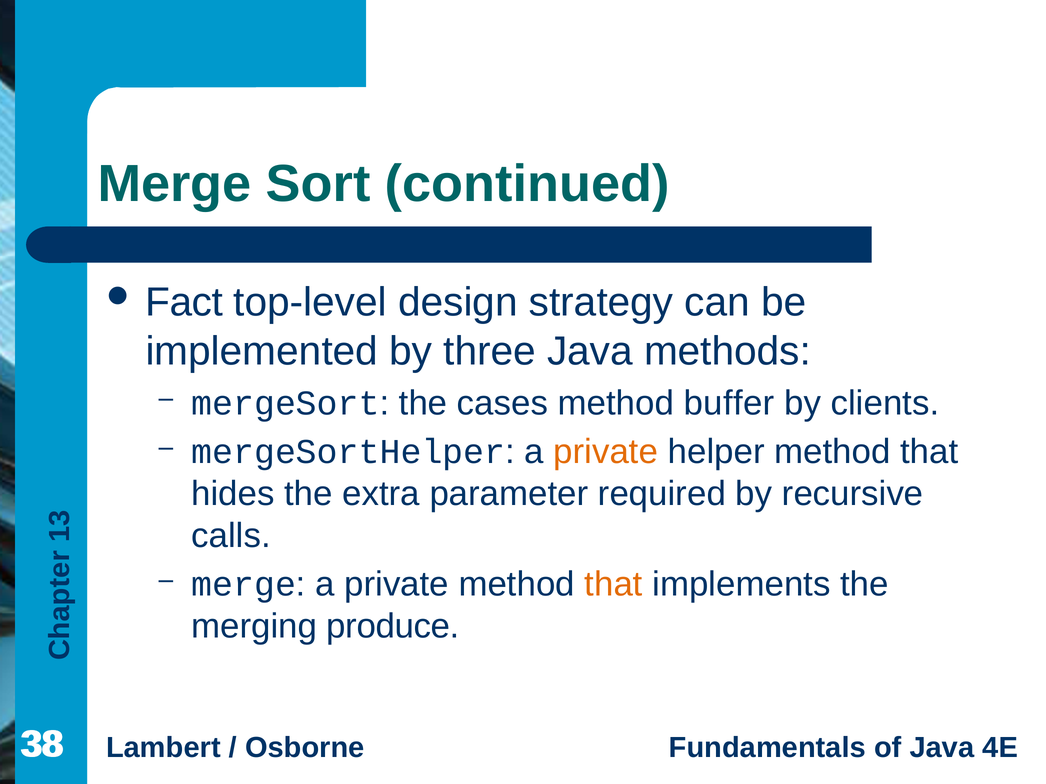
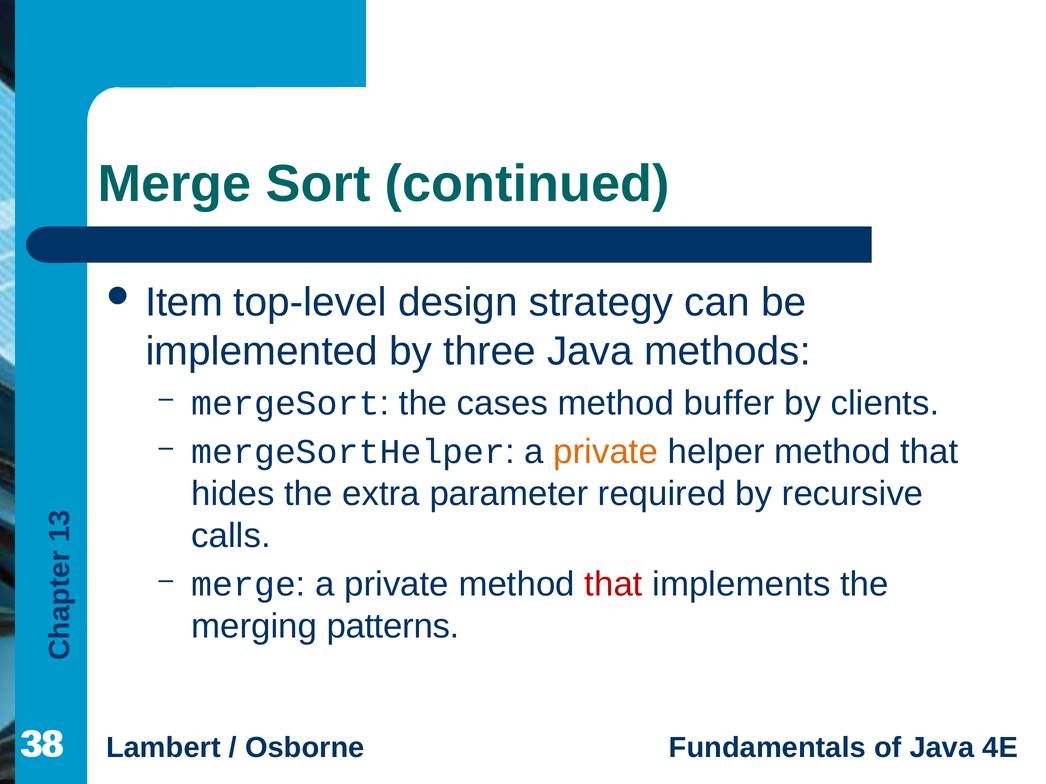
Fact: Fact -> Item (184, 303)
that colour: orange -> red (614, 585)
produce: produce -> patterns (393, 627)
